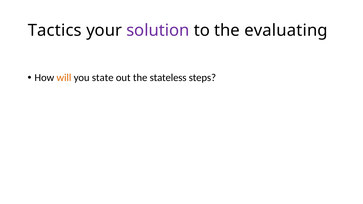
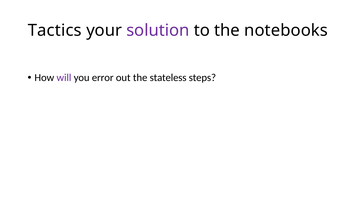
evaluating: evaluating -> notebooks (286, 30)
will colour: orange -> purple (64, 78)
state: state -> error (103, 78)
